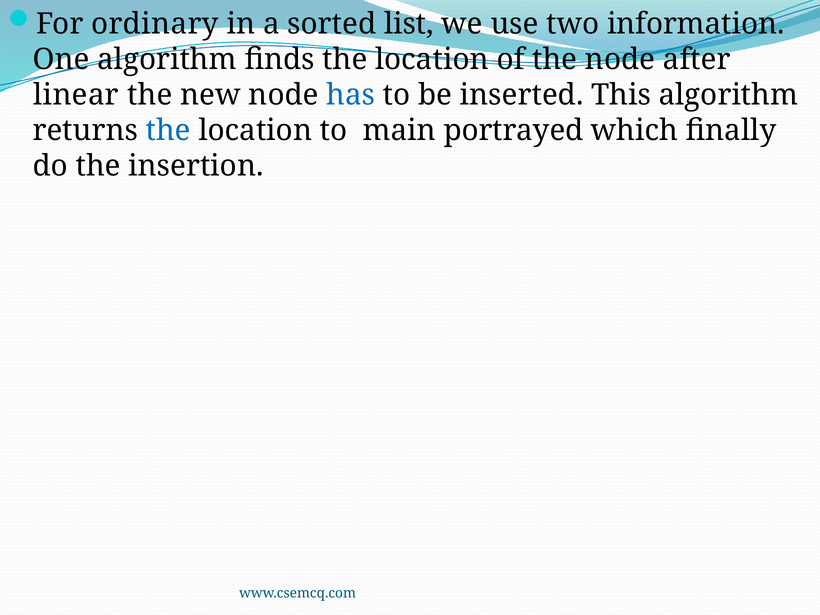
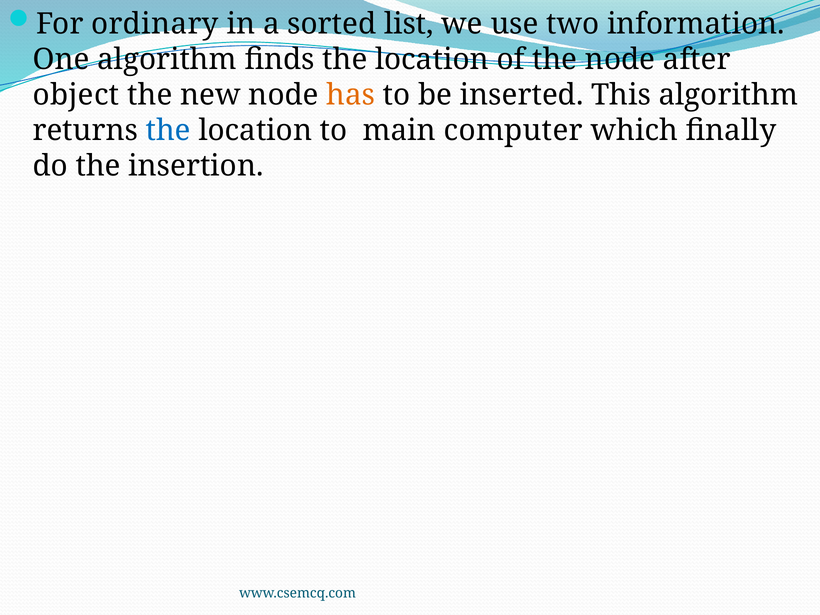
linear: linear -> object (76, 95)
has colour: blue -> orange (351, 95)
portrayed: portrayed -> computer (513, 130)
